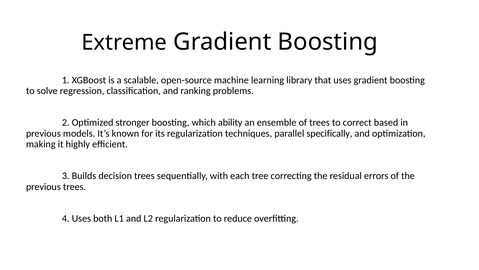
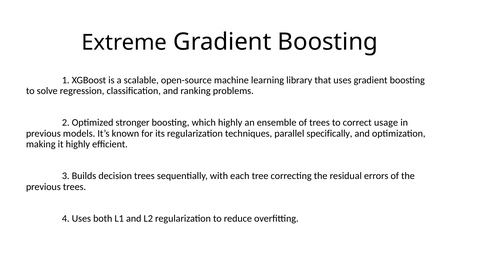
which ability: ability -> highly (230, 122)
based: based -> usage (386, 122)
